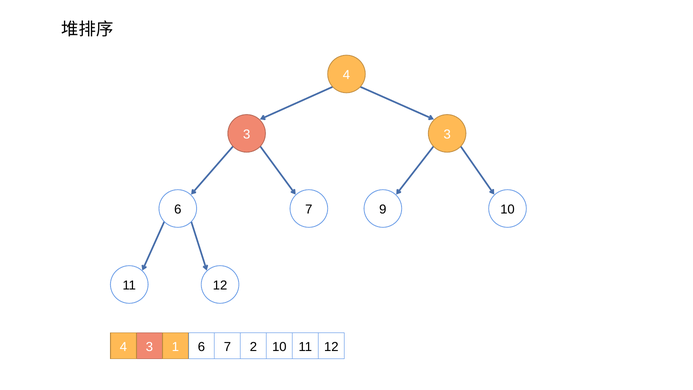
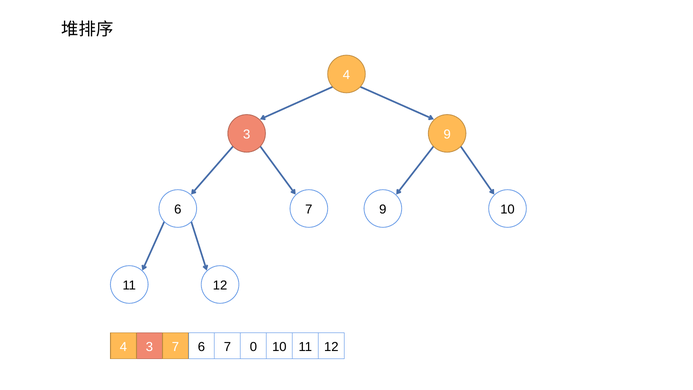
3 3: 3 -> 9 (447, 134)
4 1: 1 -> 7 (175, 347)
2: 2 -> 0 (253, 347)
